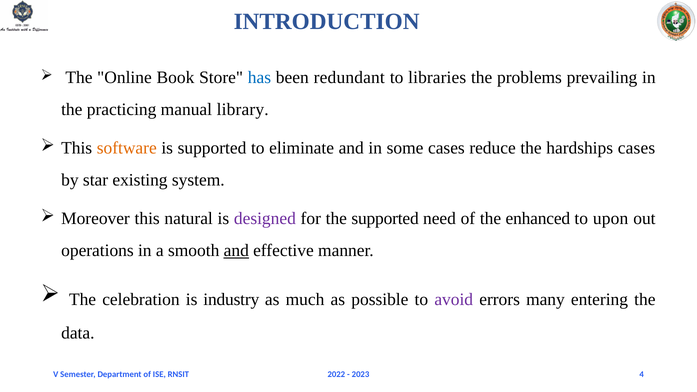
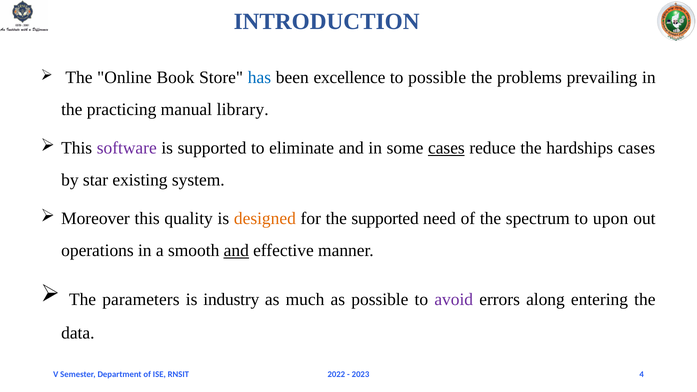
redundant: redundant -> excellence (349, 78)
to libraries: libraries -> possible (437, 78)
software colour: orange -> purple (127, 148)
cases underline: none -> present (446, 148)
natural: natural -> quality (189, 219)
designed colour: purple -> orange (265, 219)
enhanced: enhanced -> spectrum (538, 219)
celebration: celebration -> parameters (141, 300)
many: many -> along (545, 300)
